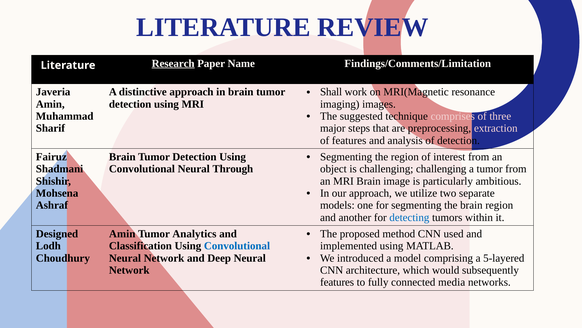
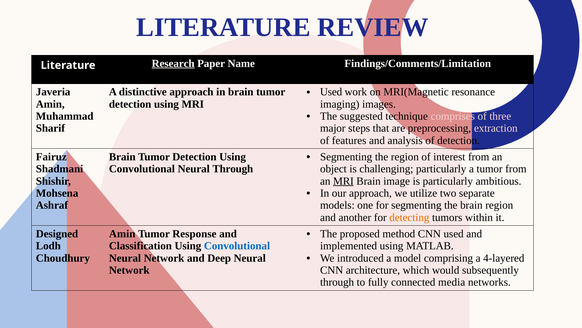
Shall: Shall -> Used (331, 92)
challenging challenging: challenging -> particularly (441, 169)
MRI underline: none -> present (343, 181)
detecting colour: blue -> orange (409, 217)
Analytics: Analytics -> Response (194, 233)
5-layered: 5-layered -> 4-layered (504, 258)
features: features -> through (337, 282)
